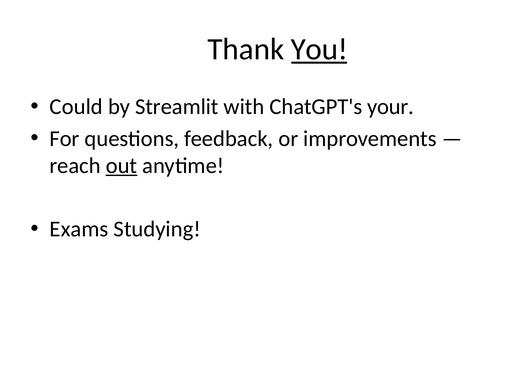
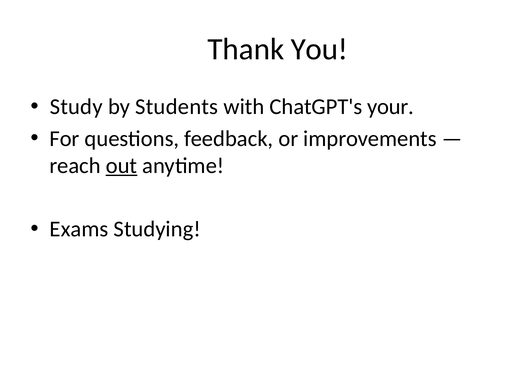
You underline: present -> none (319, 49)
Could: Could -> Study (76, 107)
Streamlit: Streamlit -> Students (177, 107)
